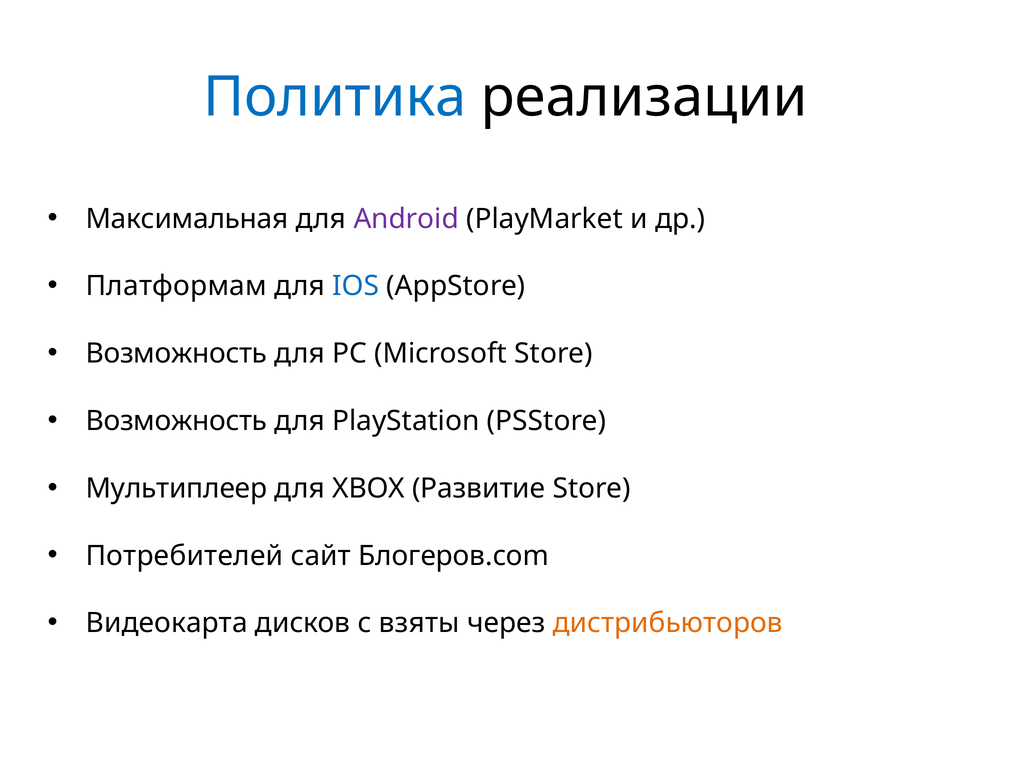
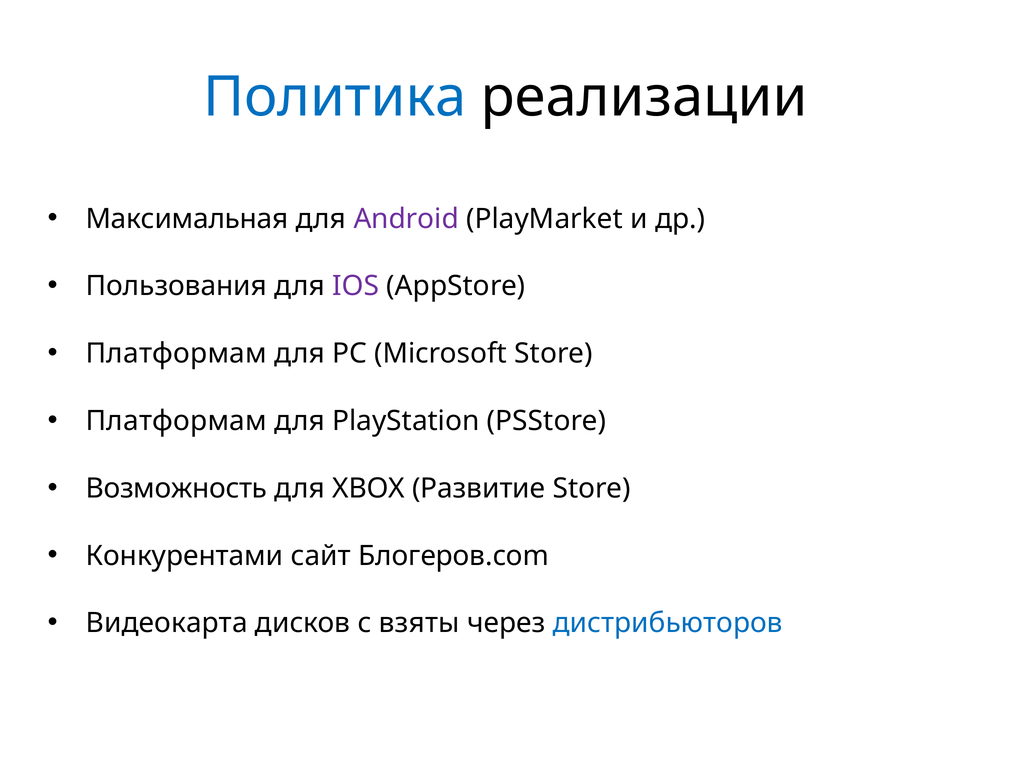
Платформам: Платформам -> Пользования (176, 286)
IOS colour: blue -> purple (356, 286)
Возможность: Возможность -> Платформам (176, 354)
Возможность: Возможность -> Платформам (176, 421)
Мультиплеер: Мультиплеер -> Возможность (176, 489)
Потребителей: Потребителей -> Конкурентами (185, 556)
дистрибьюторов colour: orange -> blue (668, 623)
